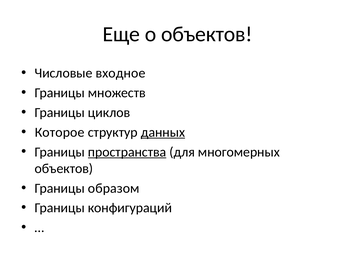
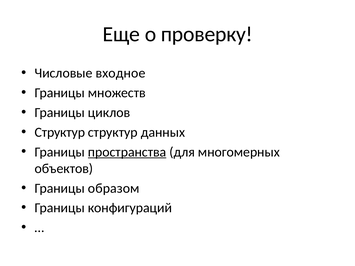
о объектов: объектов -> проверку (207, 34)
Которое: Которое -> Структур (60, 132)
данных underline: present -> none (163, 132)
